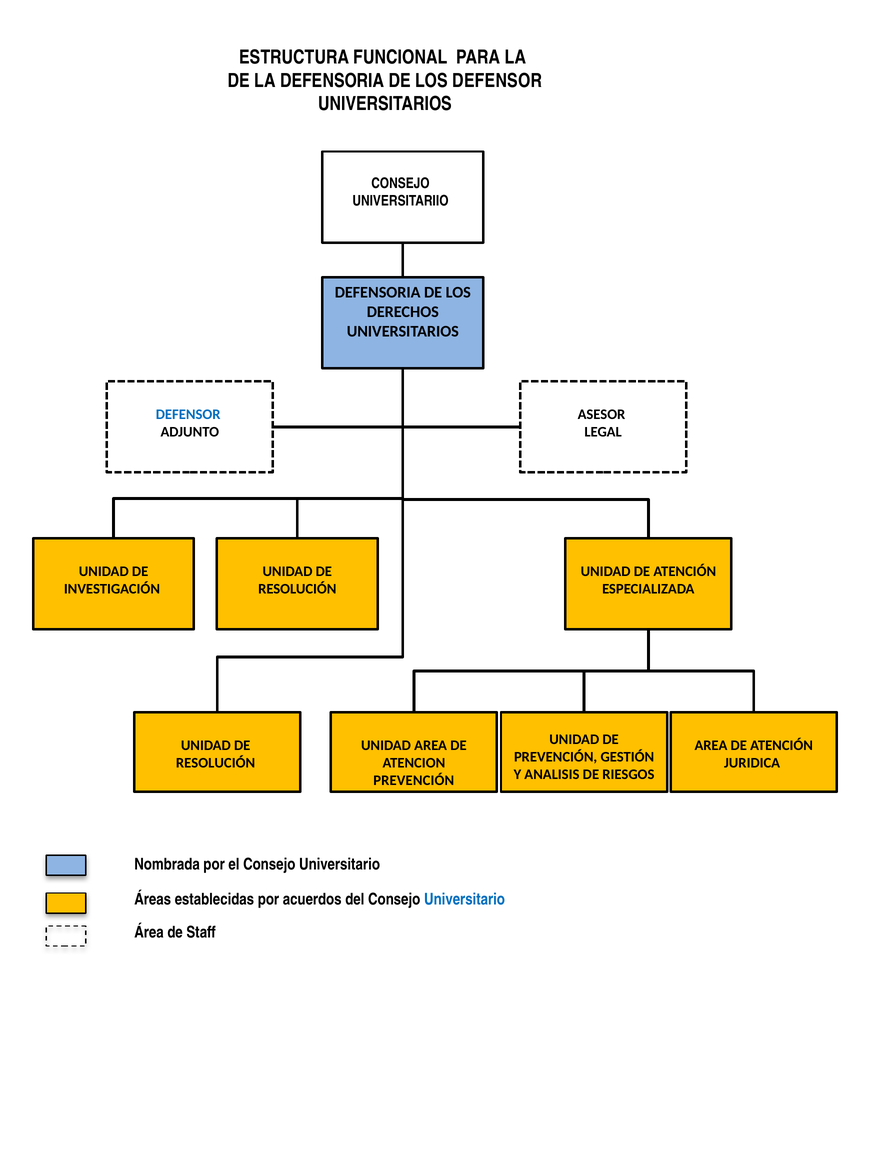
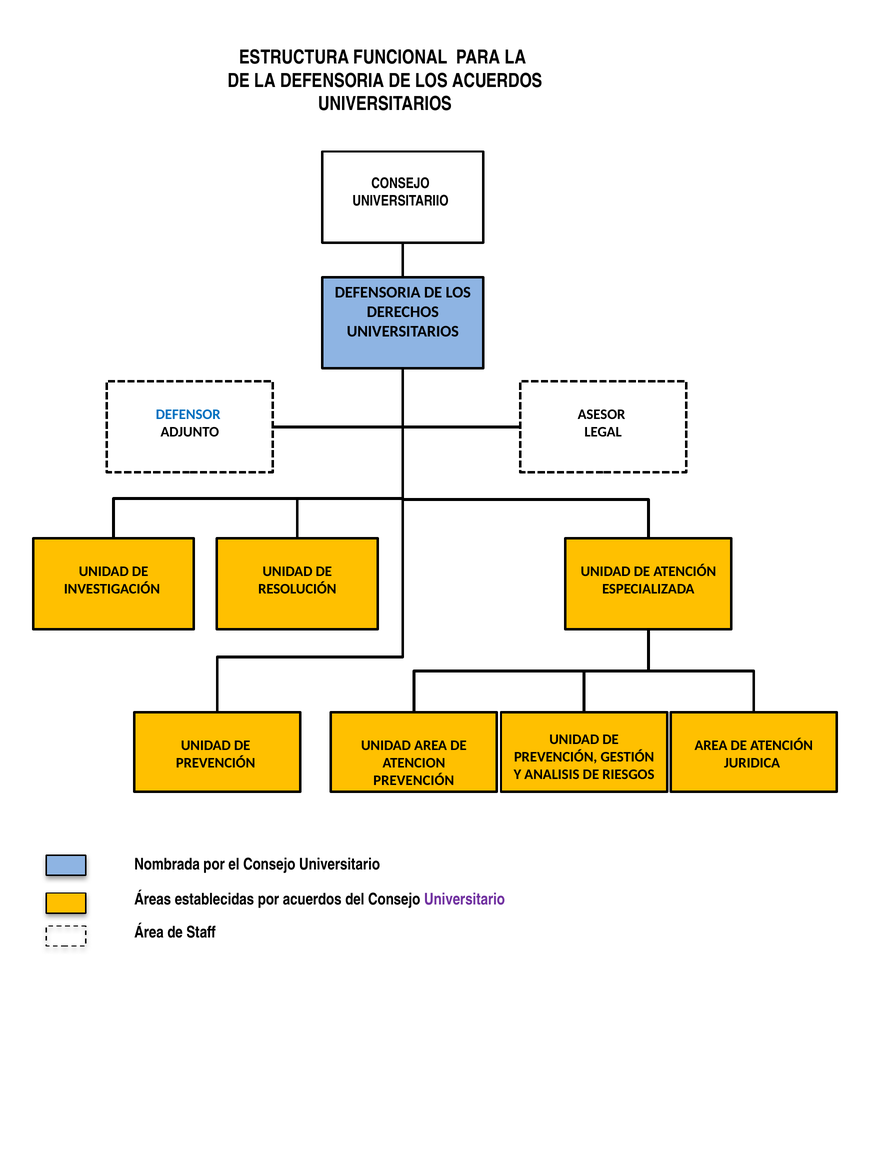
LOS DEFENSOR: DEFENSOR -> ACUERDOS (497, 81)
RESOLUCIÓN: RESOLUCIÓN -> PREVENCIÓN (216, 763)
Universitario colour: blue -> purple (465, 899)
